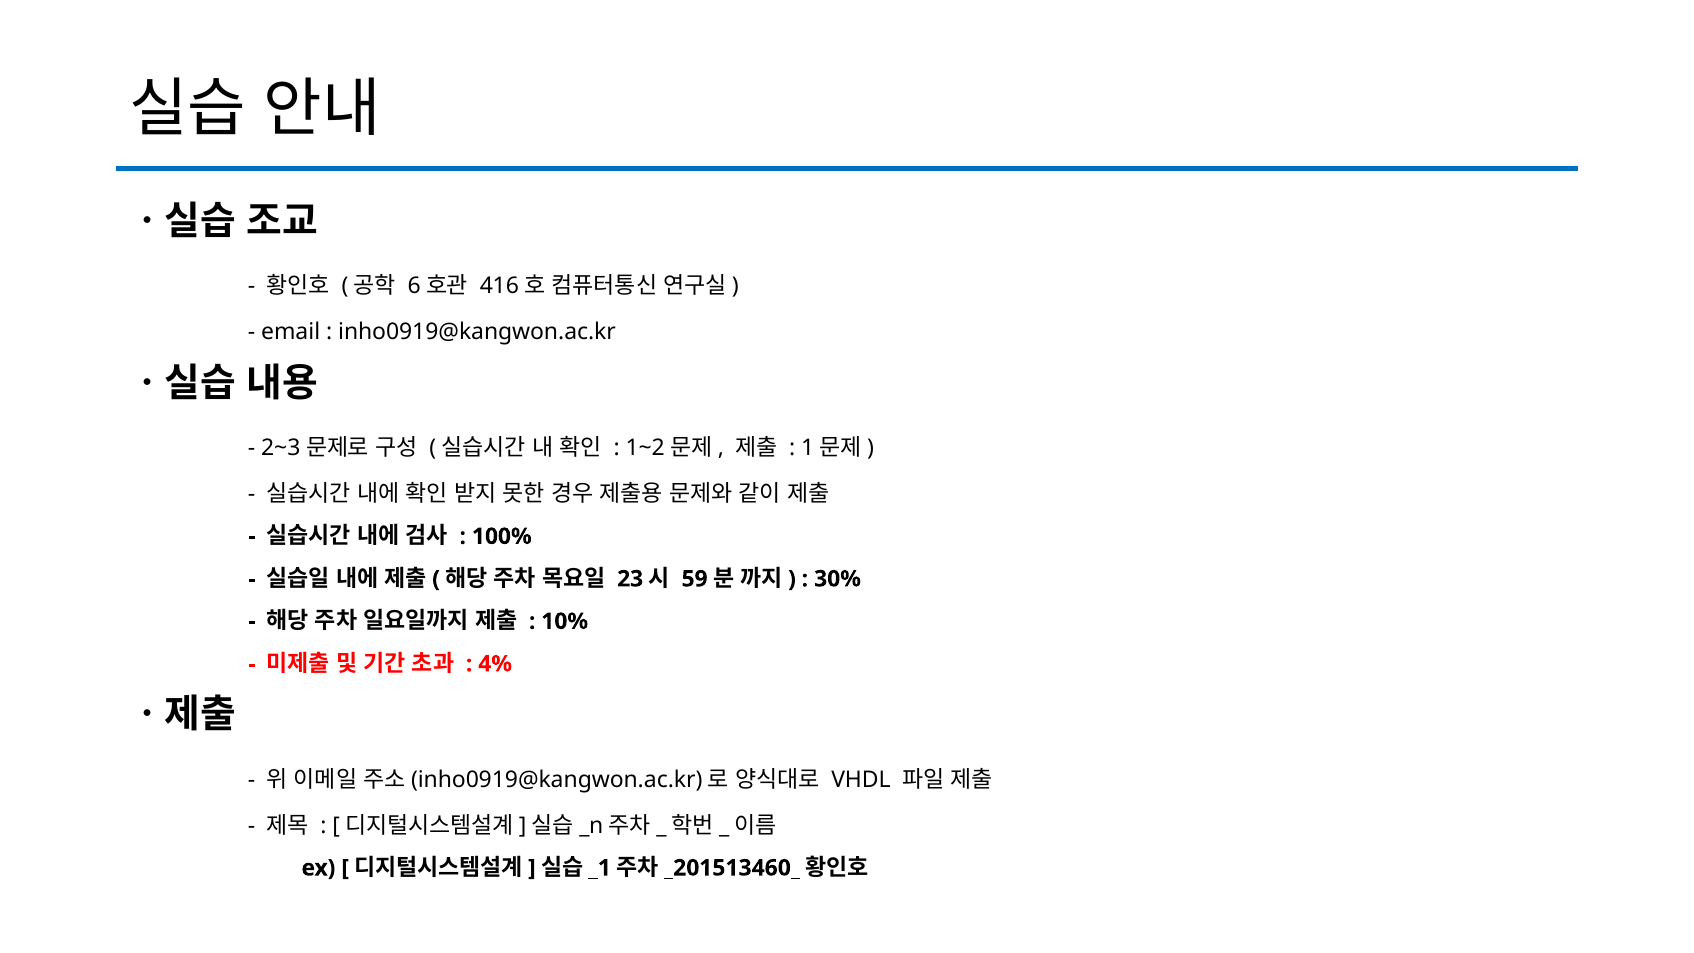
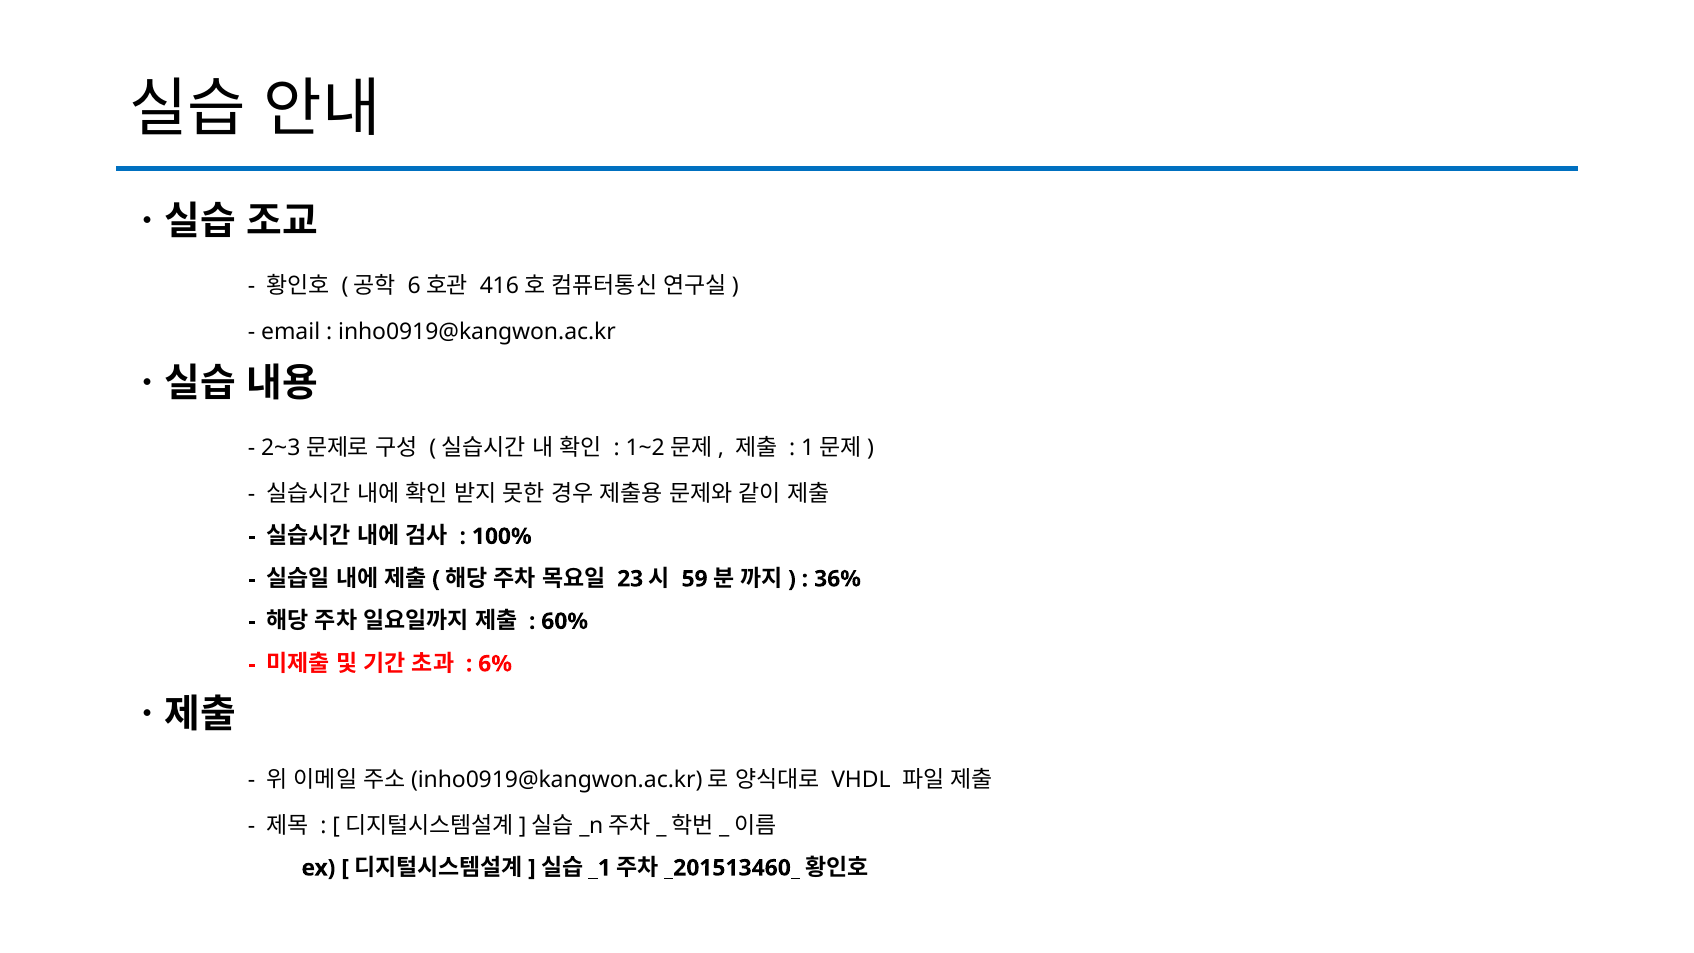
30%: 30% -> 36% (838, 579)
10%: 10% -> 60% (565, 621)
4%: 4% -> 6% (495, 664)
